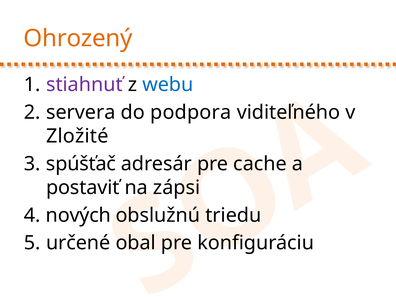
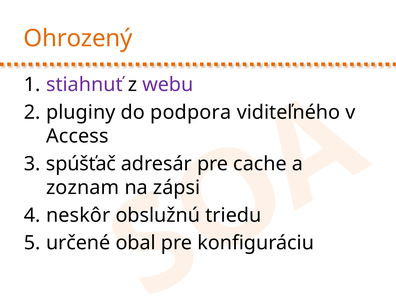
webu colour: blue -> purple (168, 85)
servera: servera -> pluginy (81, 112)
Zložité: Zložité -> Access (77, 136)
postaviť: postaviť -> zoznam (83, 188)
nových: nových -> neskôr (78, 215)
